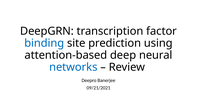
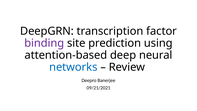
binding colour: blue -> purple (44, 43)
